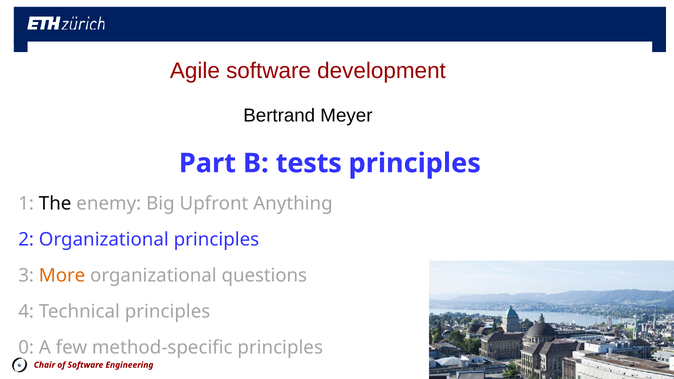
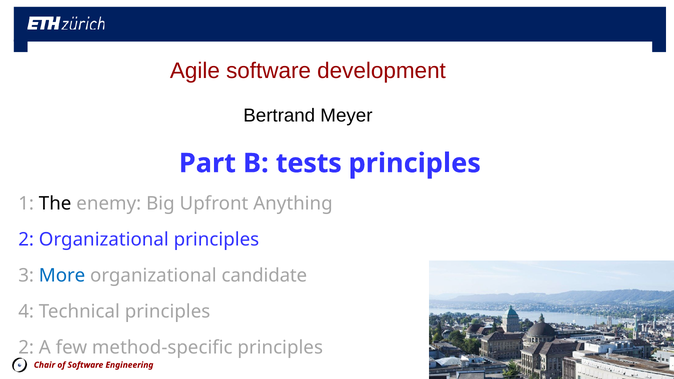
More colour: orange -> blue (62, 276)
questions: questions -> candidate (264, 276)
0: 0 -> 2 (26, 347)
